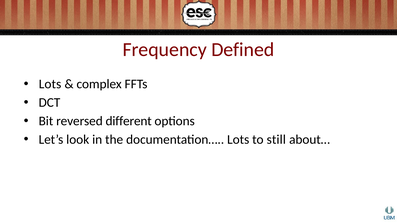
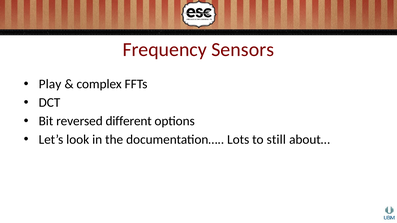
Defined: Defined -> Sensors (243, 50)
Lots: Lots -> Play (50, 84)
